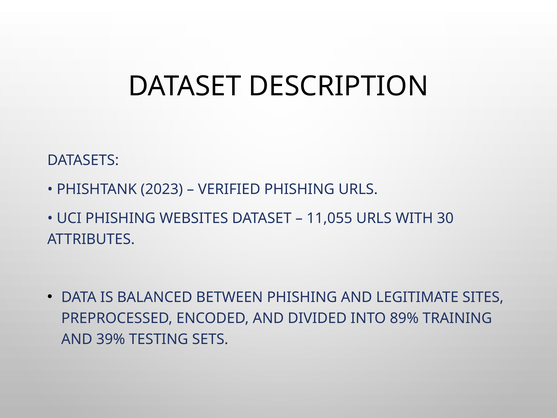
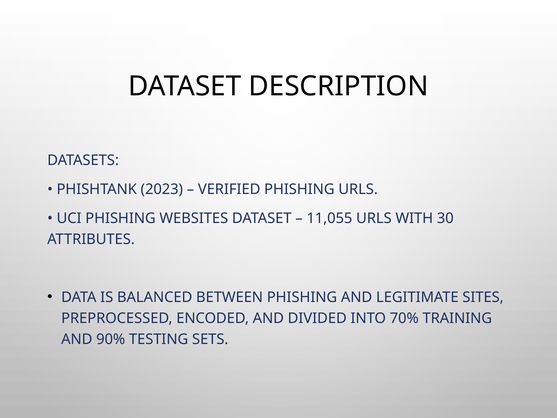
89%: 89% -> 70% (404, 318)
39%: 39% -> 90% (111, 339)
